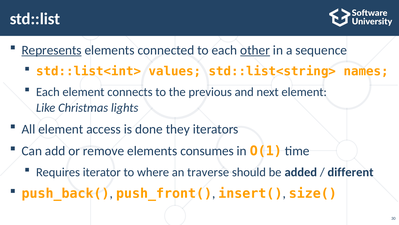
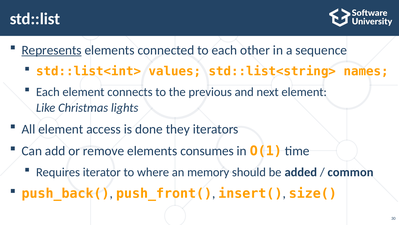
other underline: present -> none (255, 50)
traverse: traverse -> memory (208, 172)
different: different -> common (351, 172)
